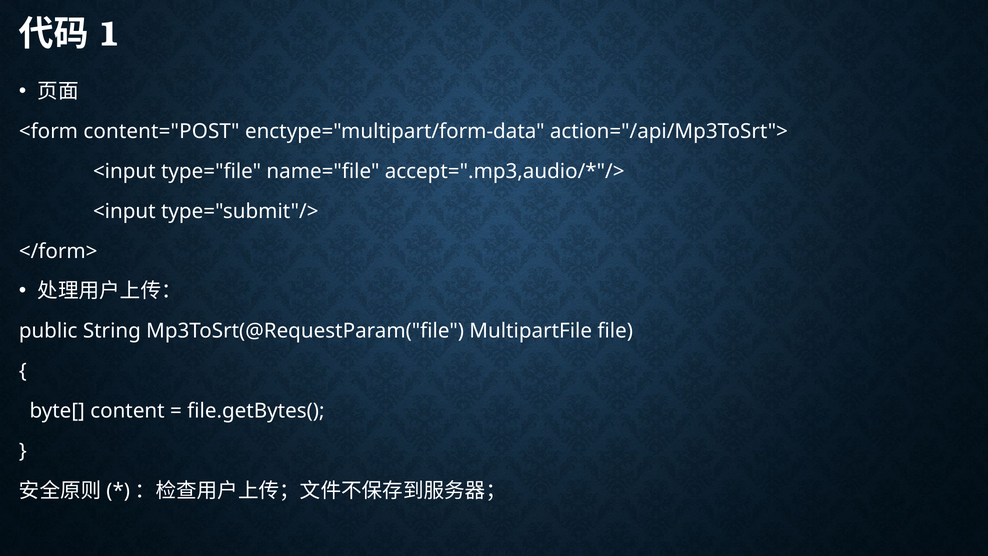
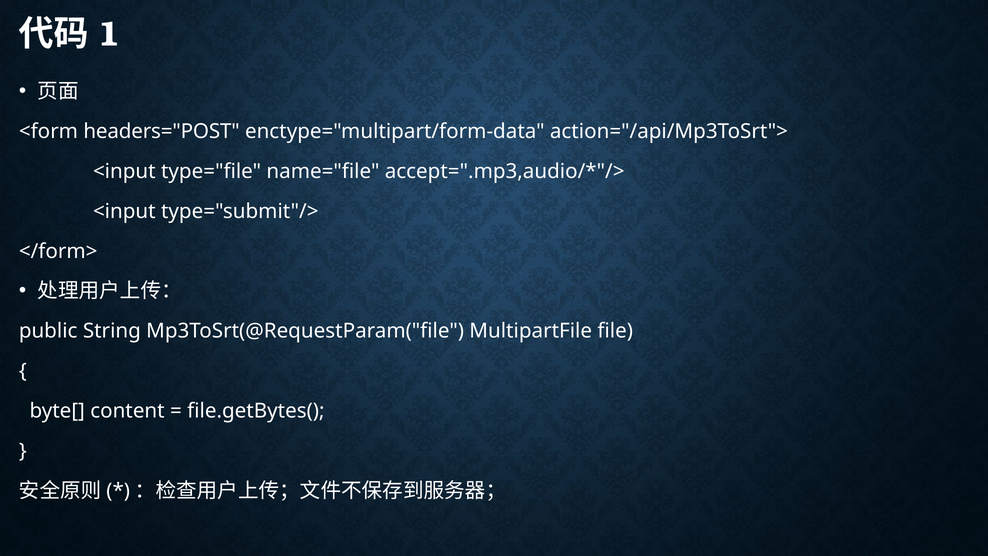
content="POST: content="POST -> headers="POST (162, 131)
